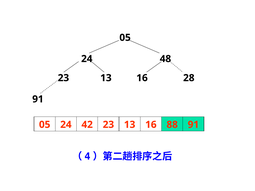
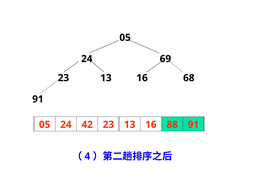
48: 48 -> 69 (165, 59)
28: 28 -> 68 (189, 78)
